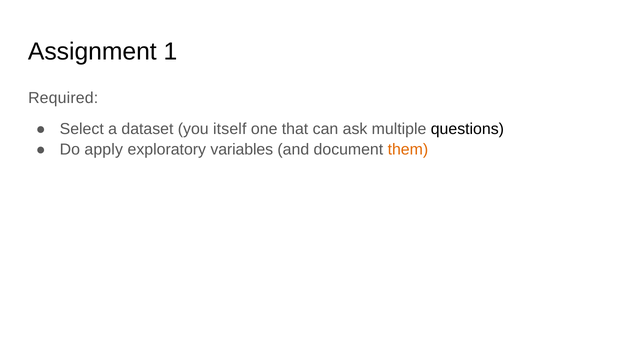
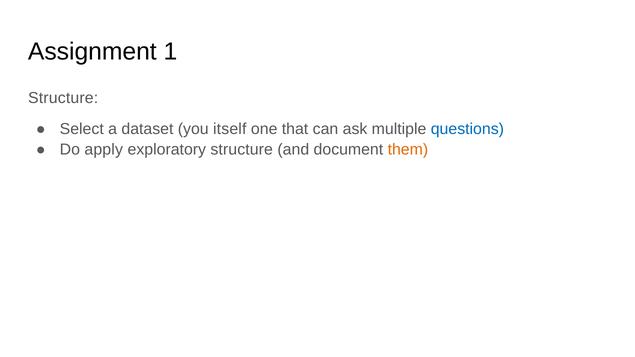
Required: Required -> Structure (63, 98)
questions colour: black -> blue (467, 129)
exploratory variables: variables -> structure (242, 150)
